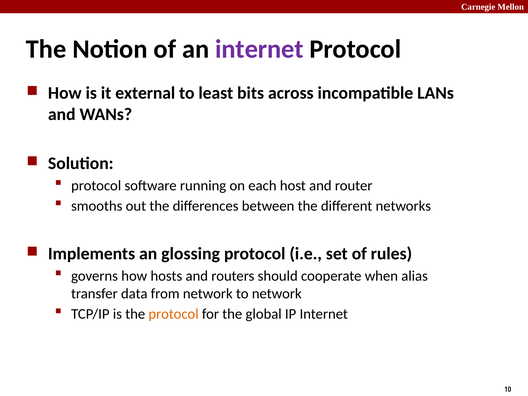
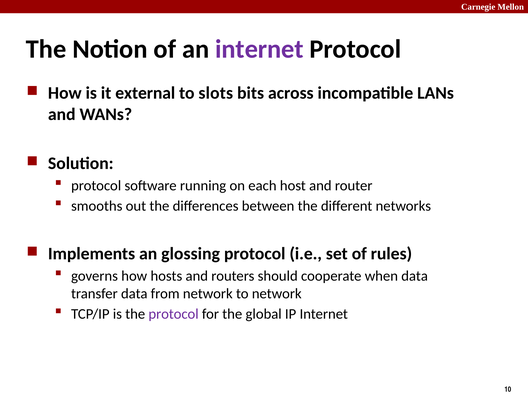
least: least -> slots (216, 93)
when alias: alias -> data (415, 276)
protocol colour: orange -> purple (174, 314)
